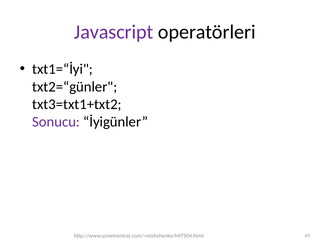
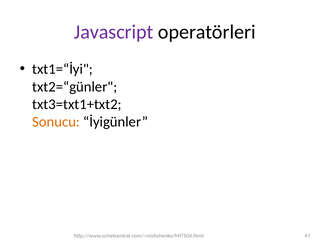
Sonucu colour: purple -> orange (56, 122)
